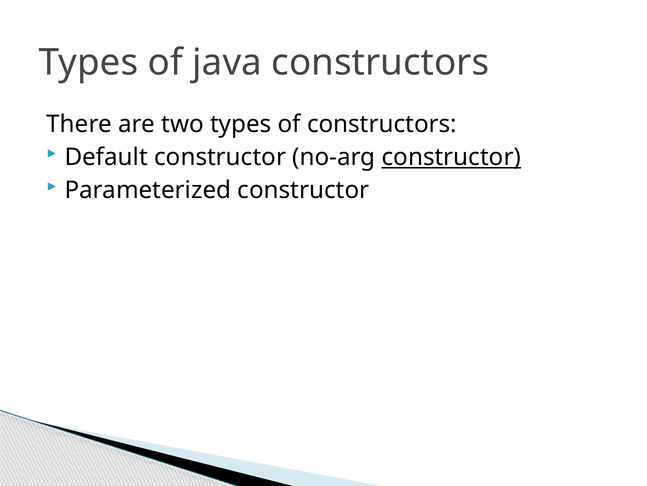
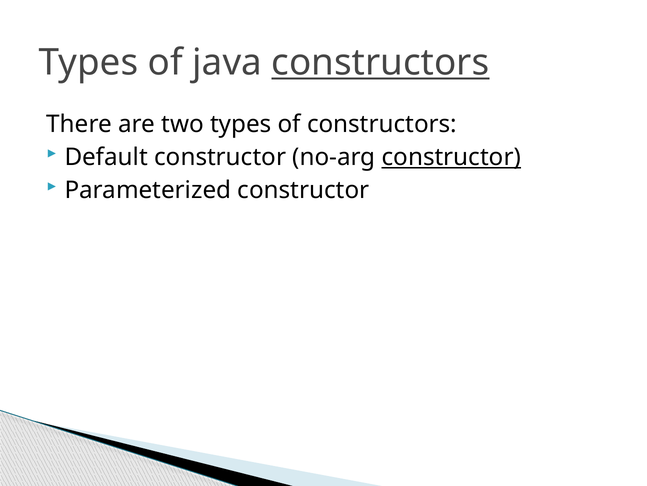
constructors underline: none -> present (380, 62)
